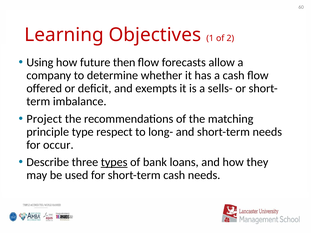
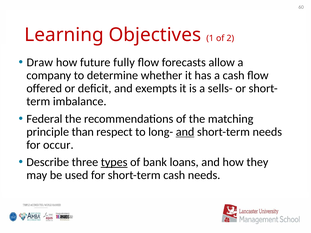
Using: Using -> Draw (40, 62)
then: then -> fully (124, 62)
Project: Project -> Federal (44, 119)
type: type -> than (83, 132)
and underline: none -> present (185, 132)
